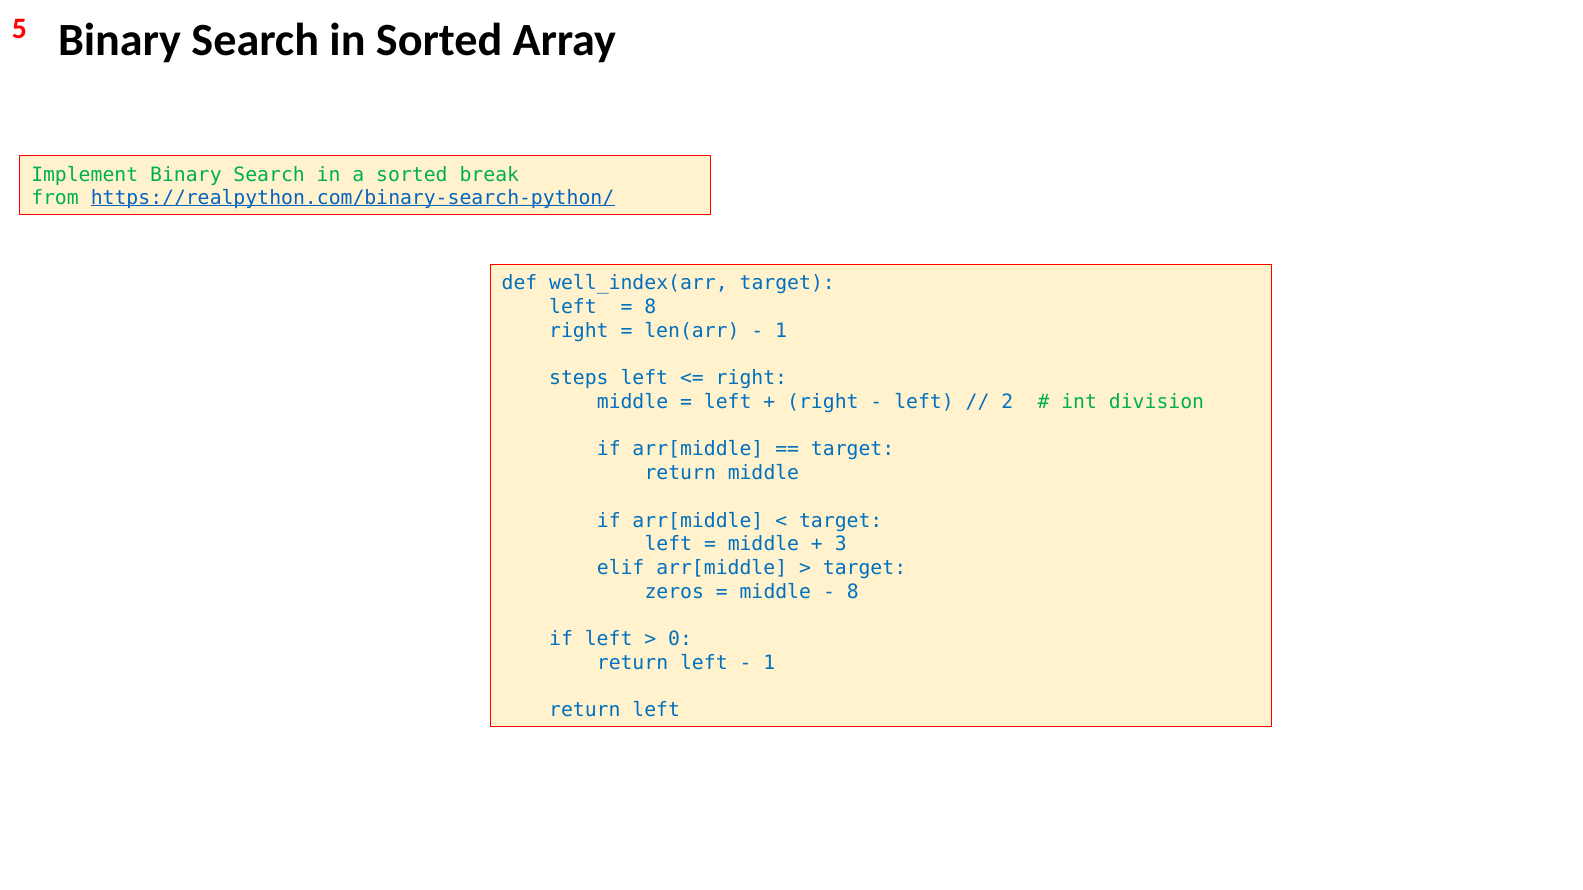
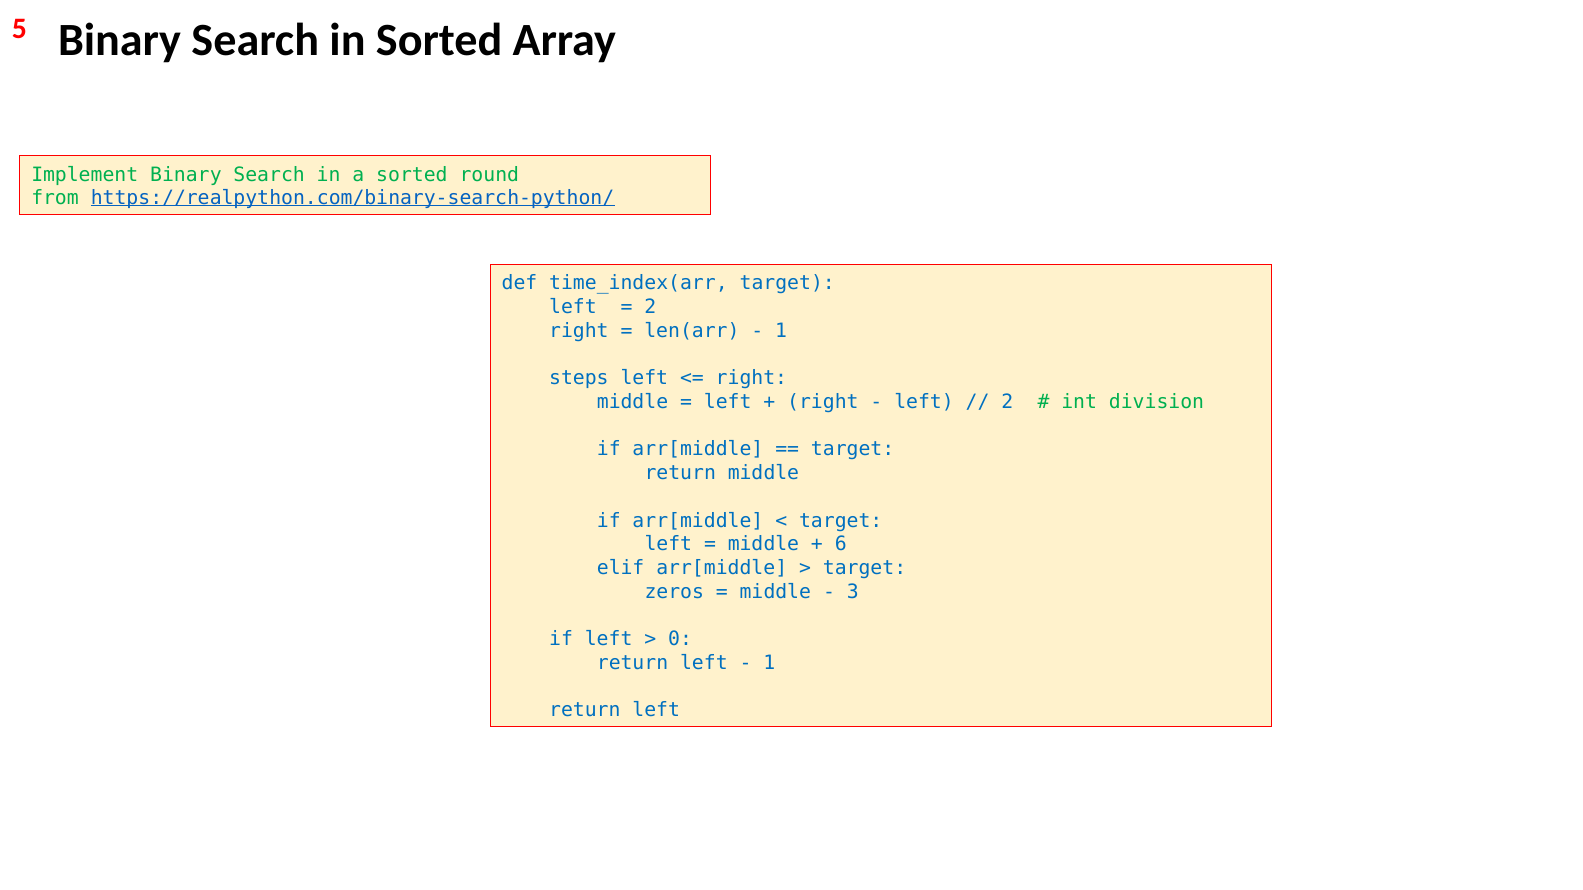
break: break -> round (489, 175)
well_index(arr: well_index(arr -> time_index(arr (638, 283)
8: 8 -> 2 (650, 307)
3: 3 -> 6 (841, 545)
8: 8 -> 3 (853, 592)
